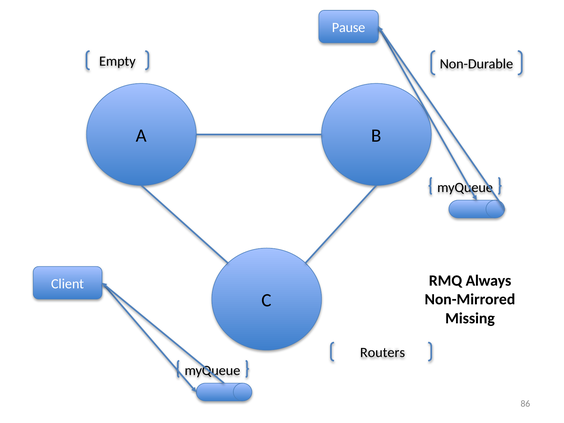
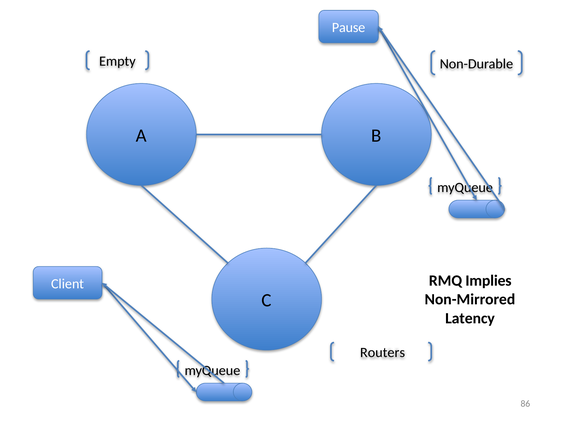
Always: Always -> Implies (488, 281)
Missing: Missing -> Latency (470, 318)
